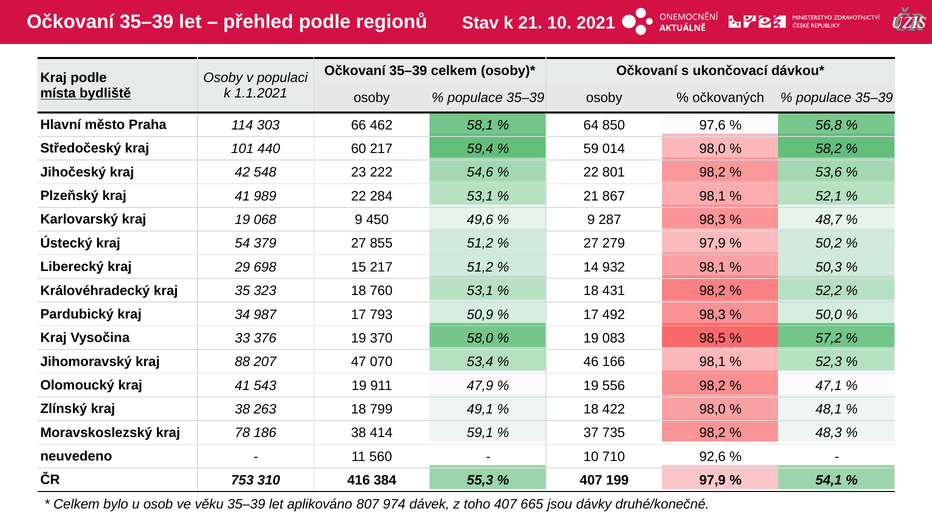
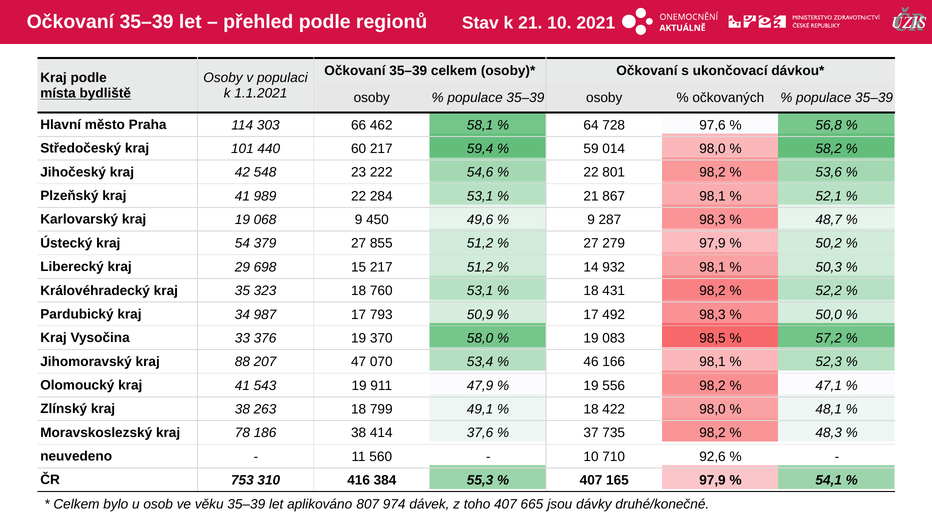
850: 850 -> 728 (614, 125)
59,1: 59,1 -> 37,6 (480, 433)
199: 199 -> 165 (617, 481)
